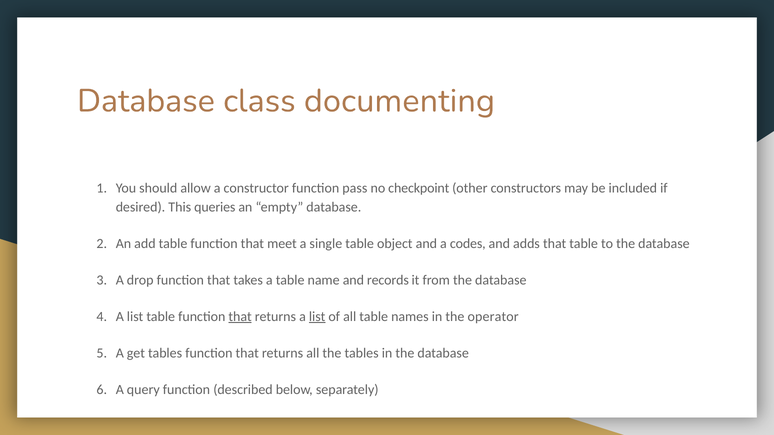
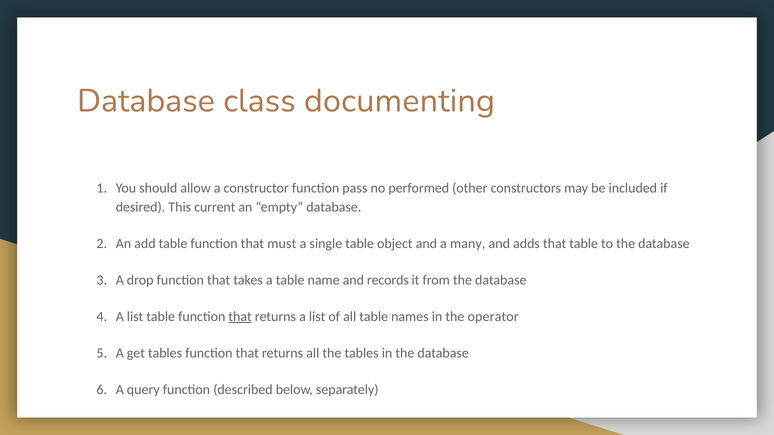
checkpoint: checkpoint -> performed (419, 188)
queries: queries -> current (215, 207)
meet: meet -> must (282, 244)
codes: codes -> many (468, 244)
list underline: present -> none (317, 317)
